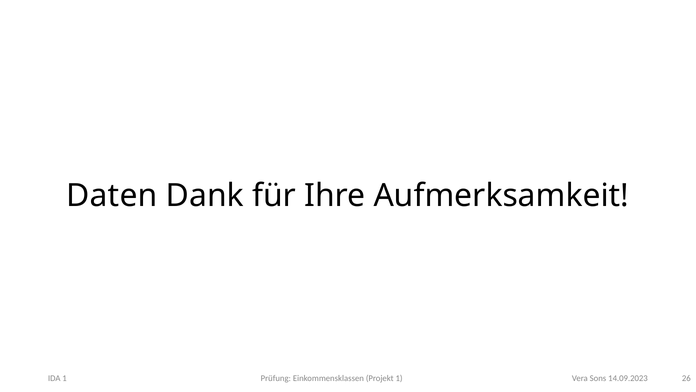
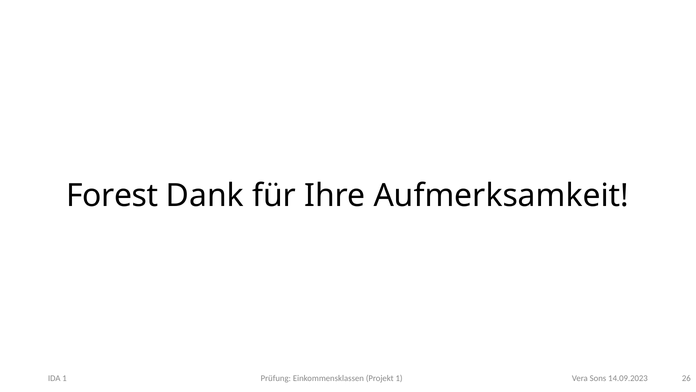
Daten: Daten -> Forest (112, 196)
